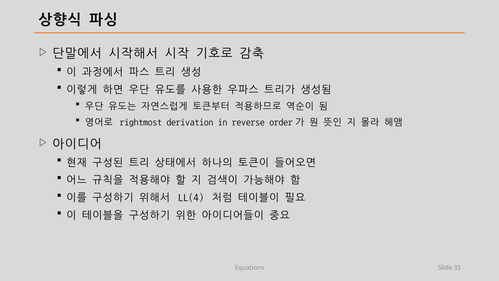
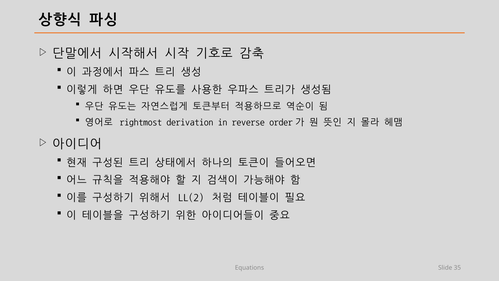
LL(4: LL(4 -> LL(2 (191, 197)
